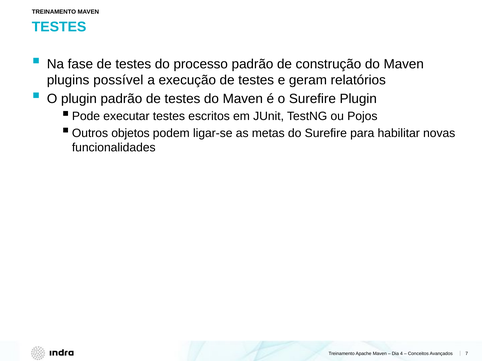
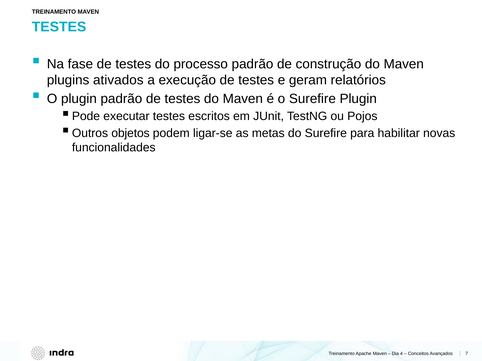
possível: possível -> ativados (118, 80)
